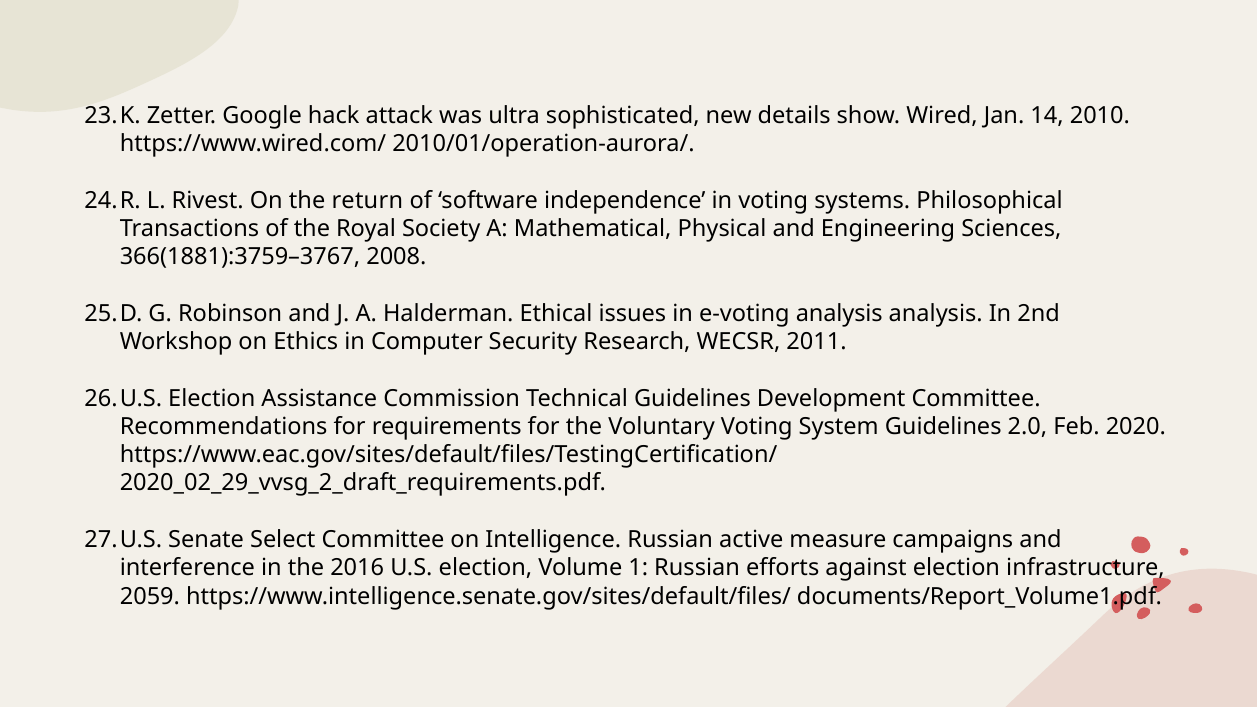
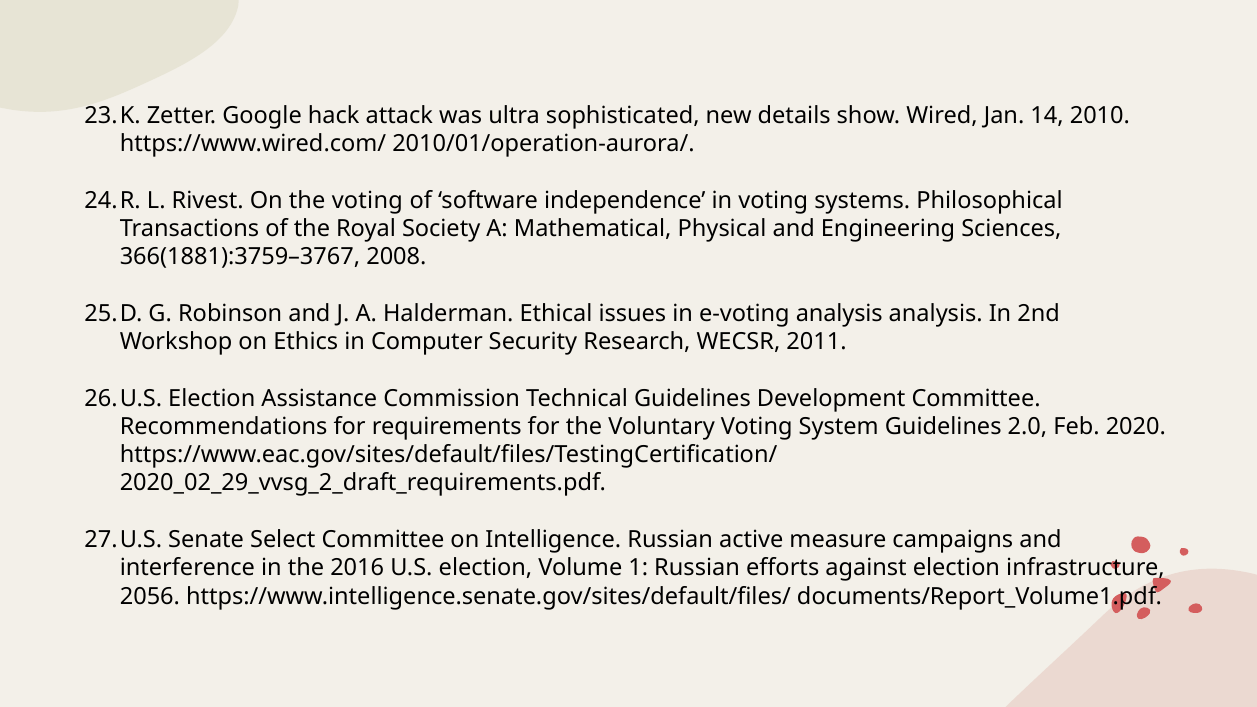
the return: return -> voting (367, 200)
2059: 2059 -> 2056 (150, 596)
